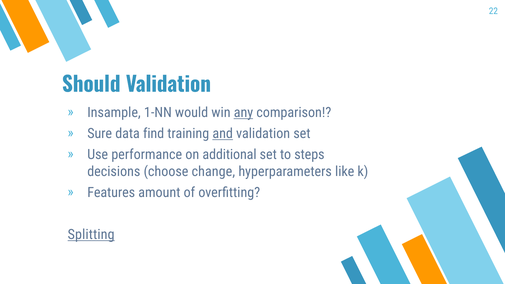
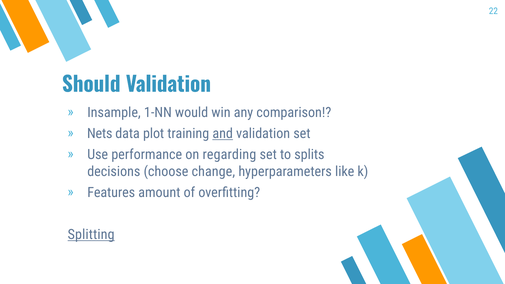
any underline: present -> none (243, 113)
Sure: Sure -> Nets (100, 134)
find: find -> plot (154, 134)
additional: additional -> regarding (229, 155)
steps: steps -> splits (309, 155)
